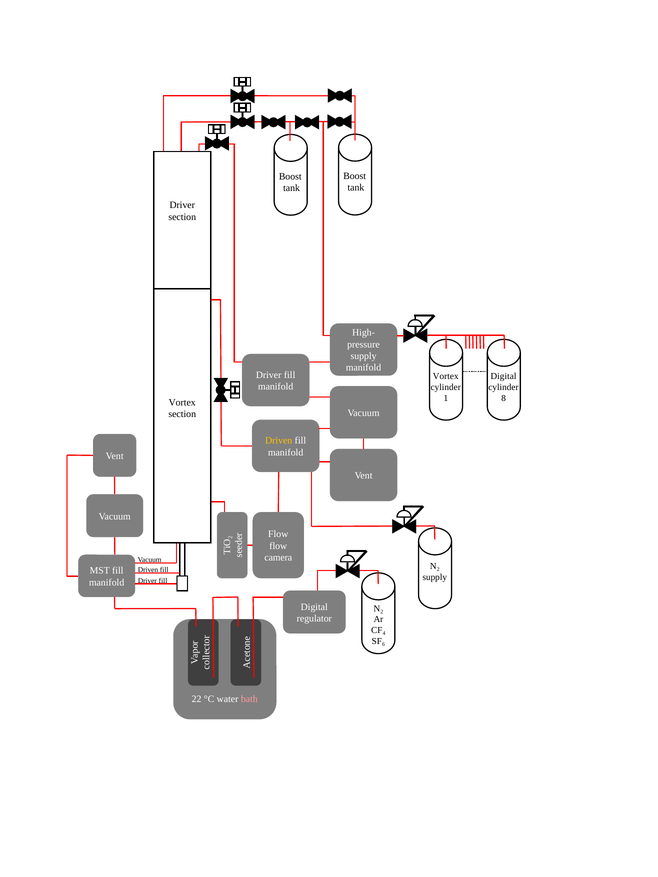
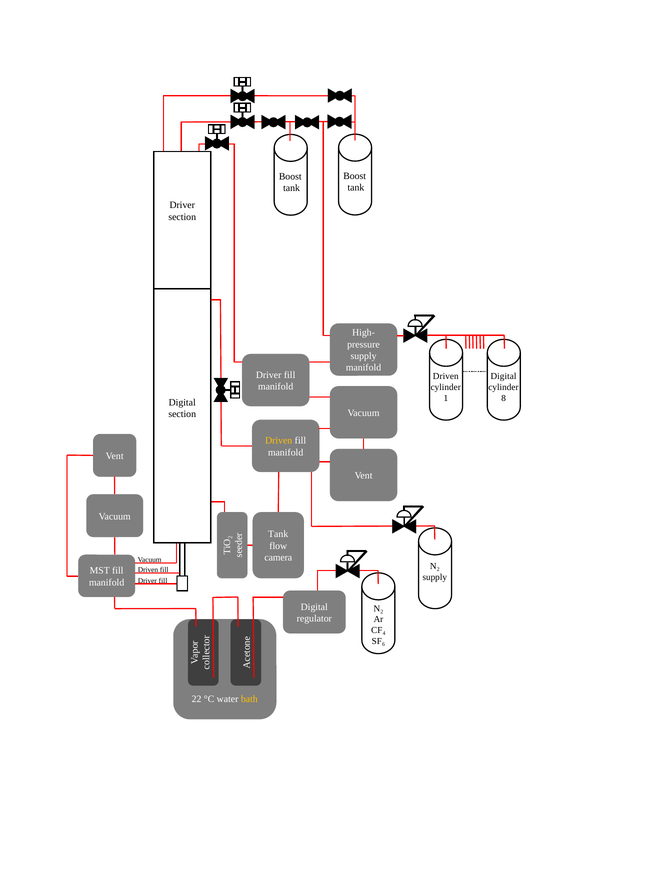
Vortex: Vortex -> Driven (446, 376)
Vortex: Vortex -> Digital (182, 403)
Flow: Flow -> Tank (278, 534)
bath colour: pink -> yellow (249, 699)
